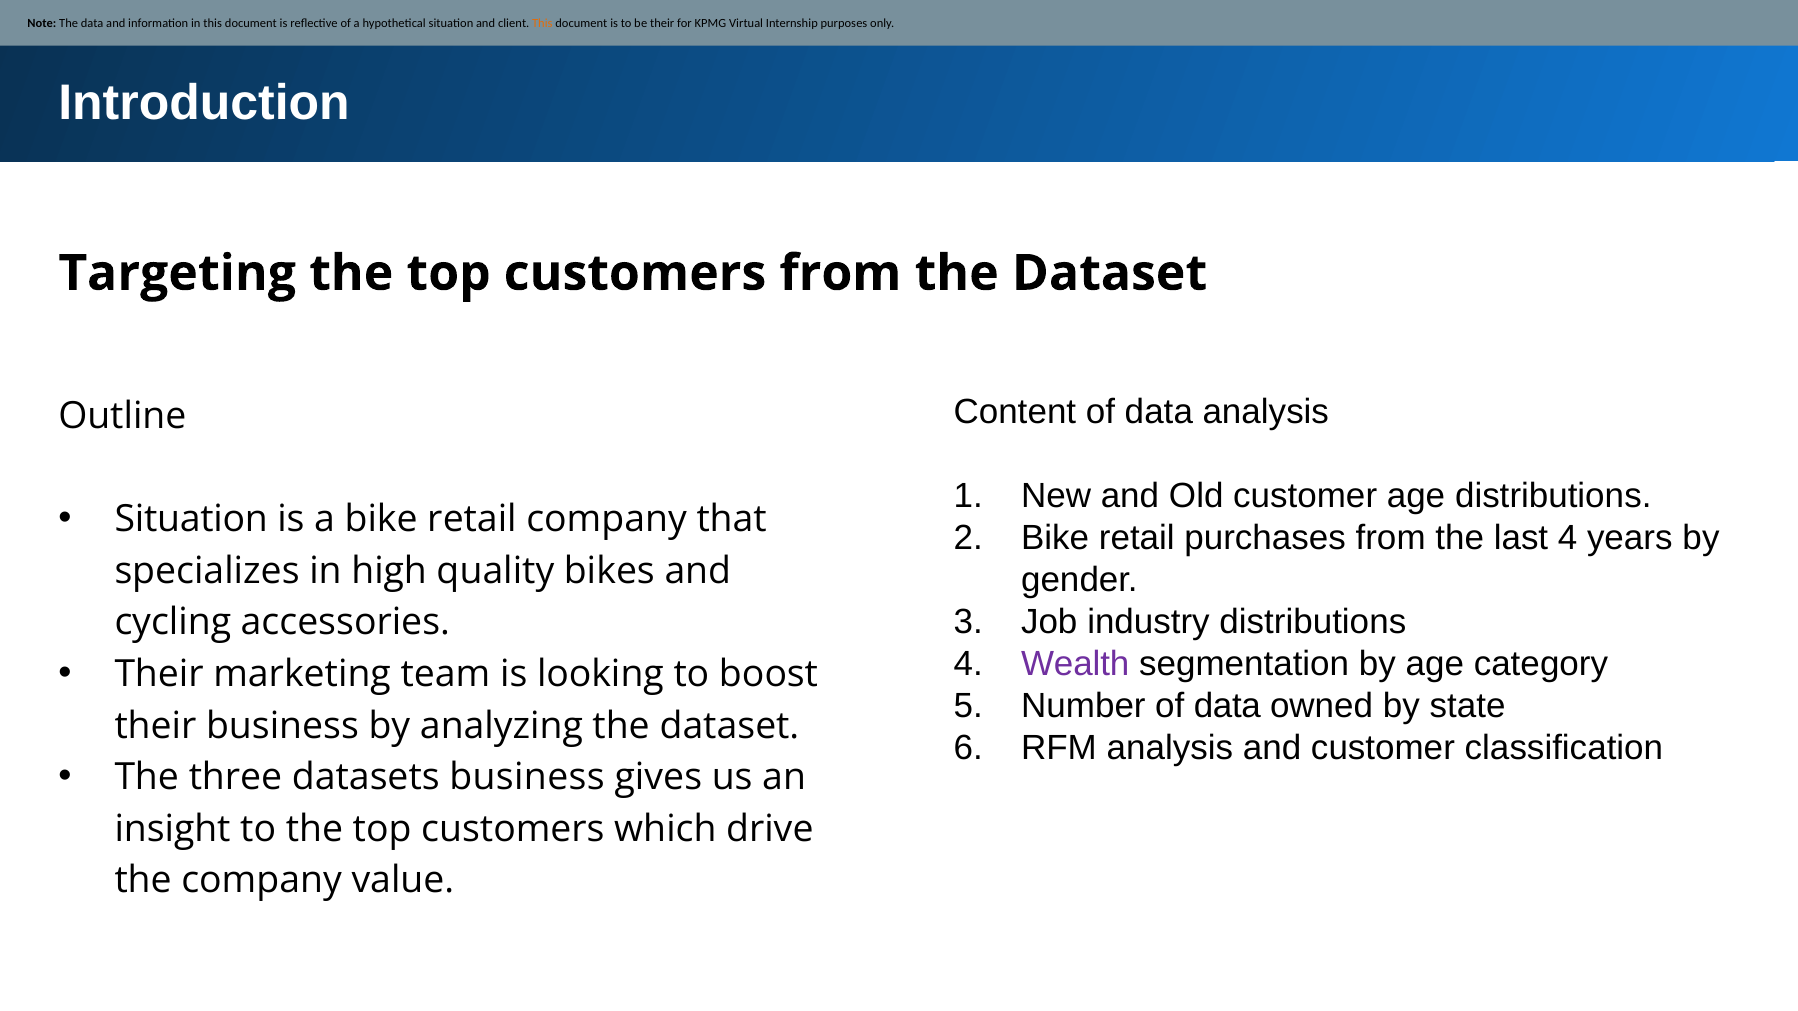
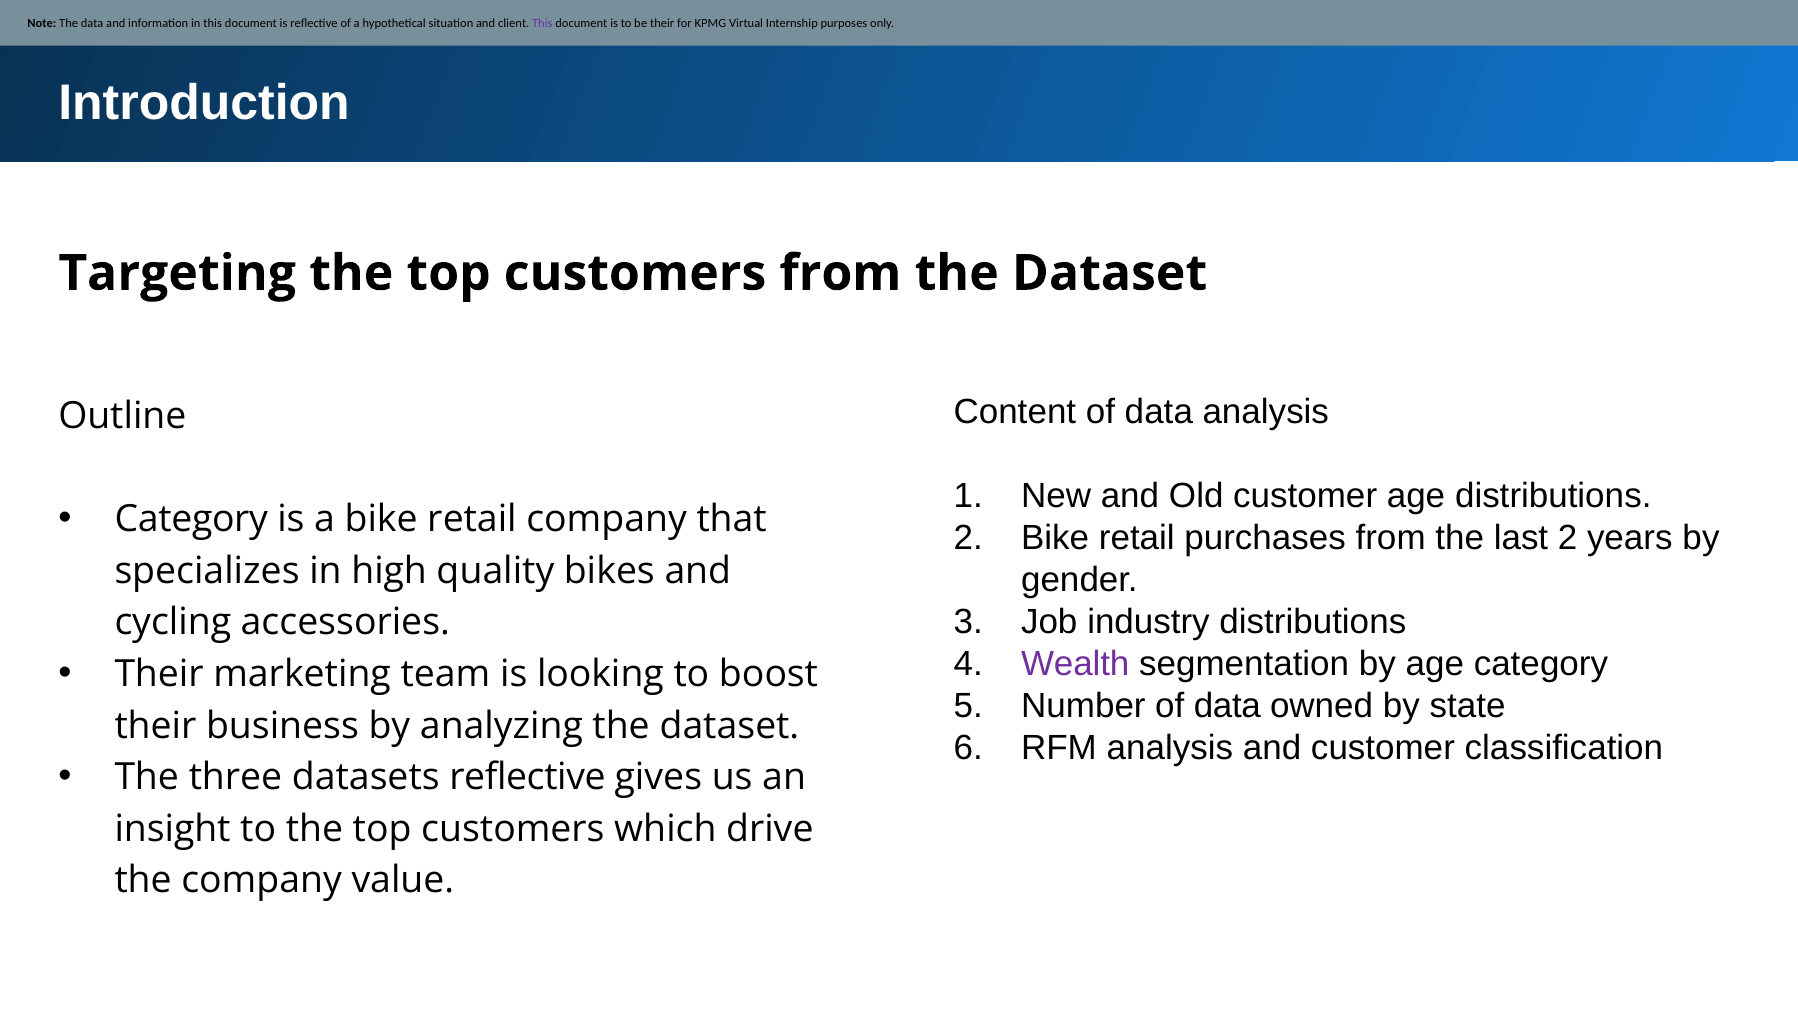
This colour: orange -> purple (542, 23)
Situation: Situation -> Category (191, 519)
last 4: 4 -> 2 (1568, 538)
datasets business: business -> reflective (527, 778)
